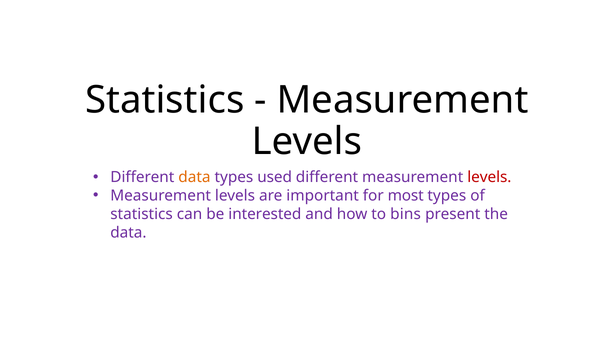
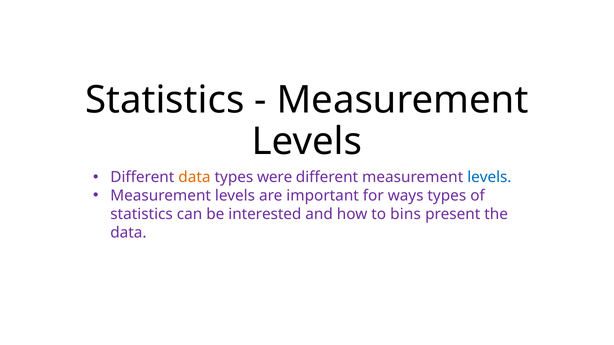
used: used -> were (275, 177)
levels colour: red -> blue (489, 177)
most: most -> ways (406, 196)
